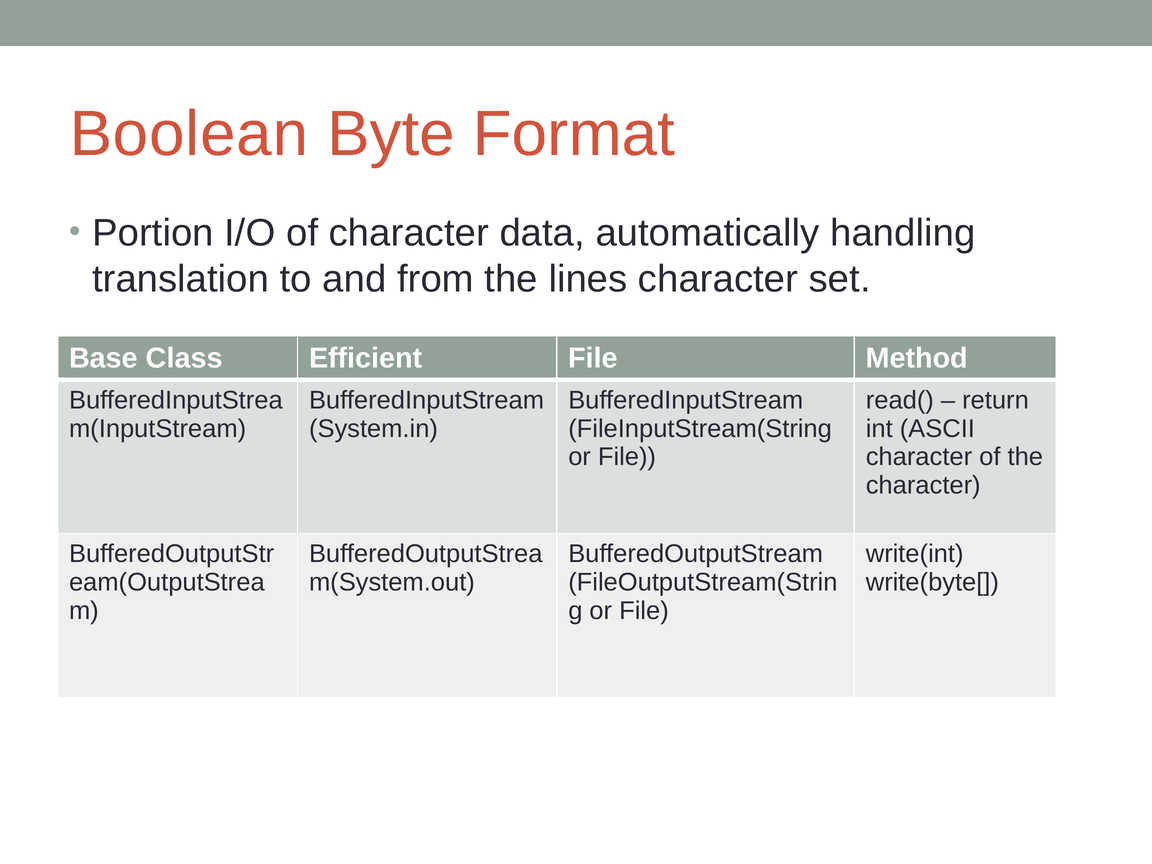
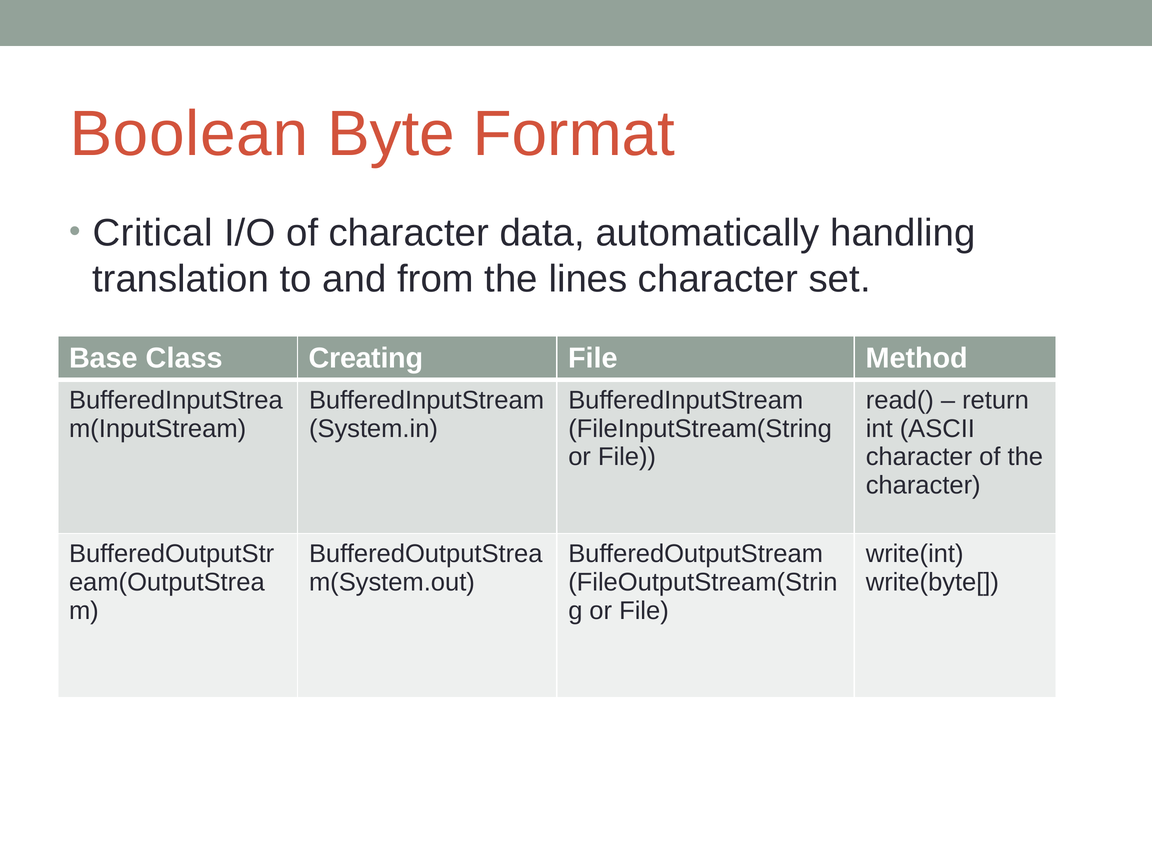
Portion: Portion -> Critical (153, 233)
Efficient: Efficient -> Creating (366, 358)
